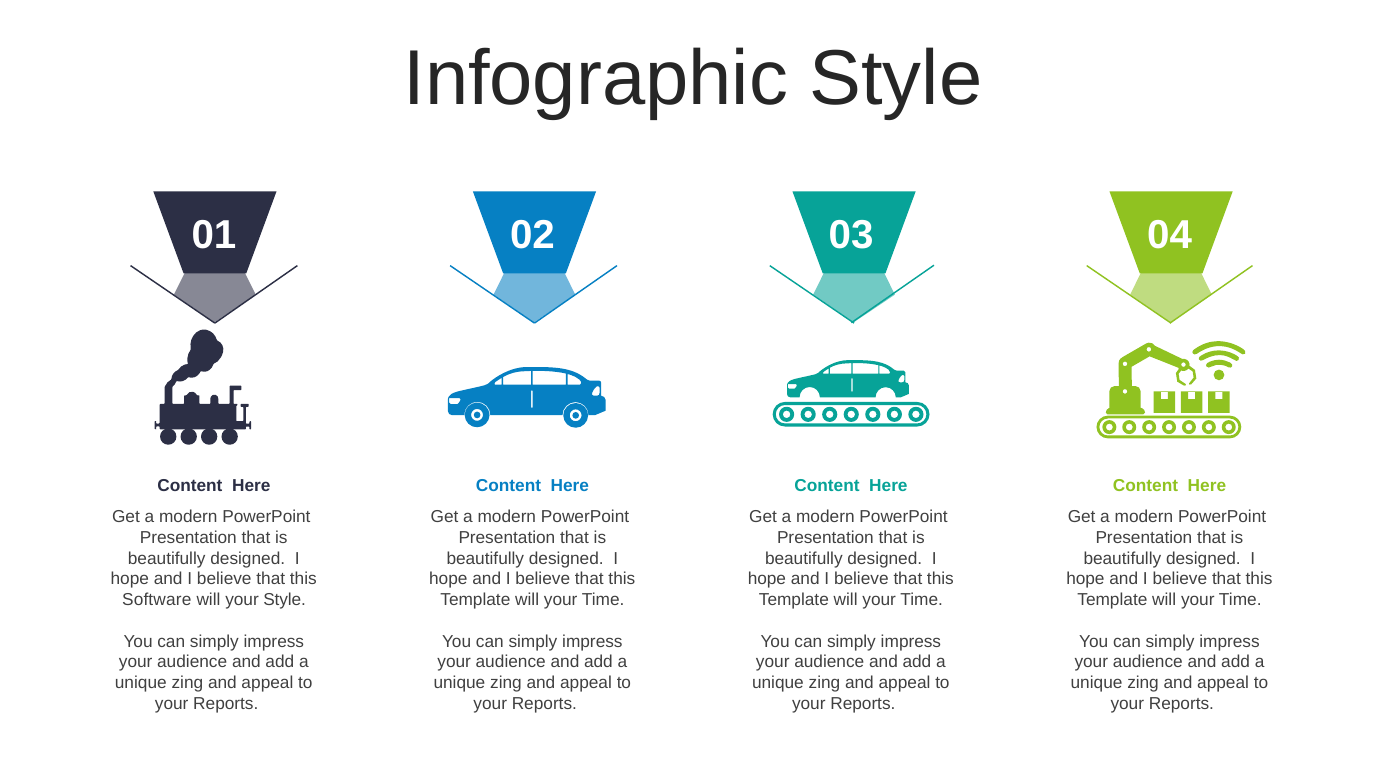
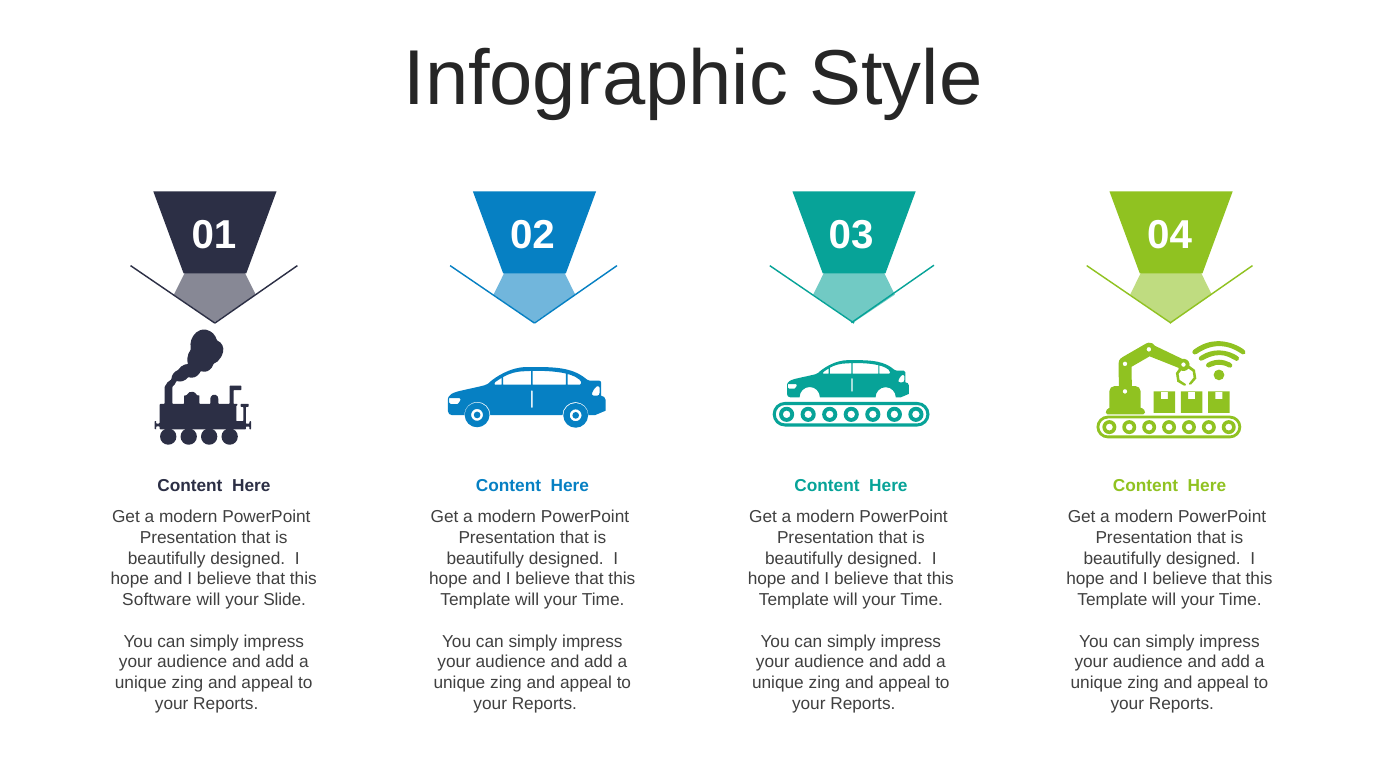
your Style: Style -> Slide (285, 600)
